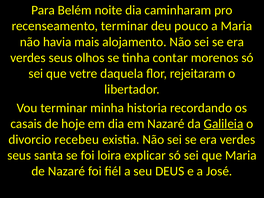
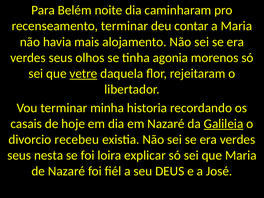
pouco: pouco -> contar (191, 26)
contar: contar -> agonia (170, 58)
vetre underline: none -> present (83, 74)
santa: santa -> nesta (49, 155)
